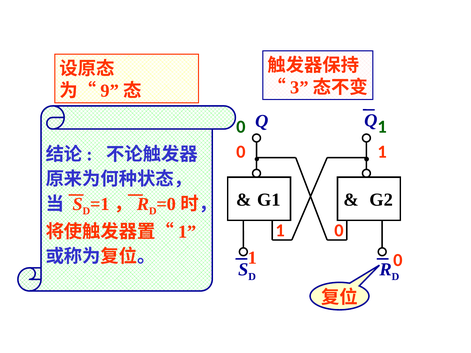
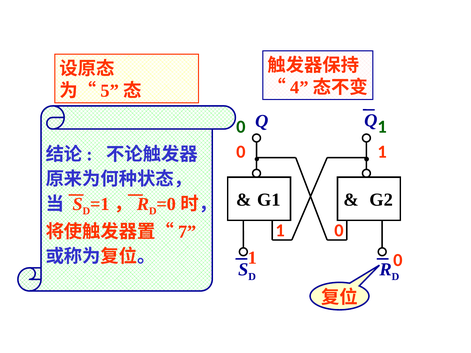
3: 3 -> 4 (299, 88)
9: 9 -> 5 (110, 91)
1: 1 -> 7 (187, 232)
